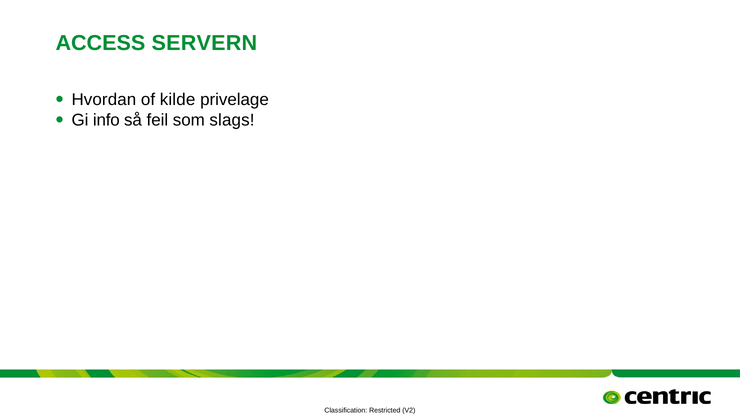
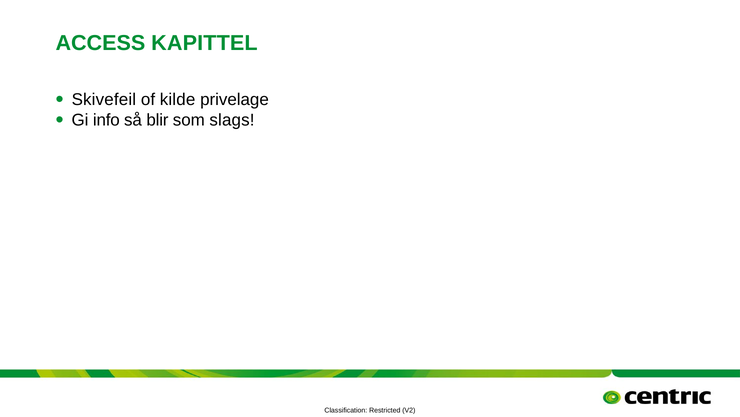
SERVERN: SERVERN -> KAPITTEL (204, 43)
Hvordan: Hvordan -> Skivefeil (104, 100)
feil: feil -> blir (157, 120)
